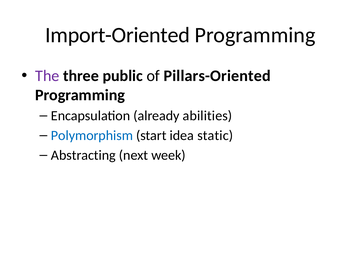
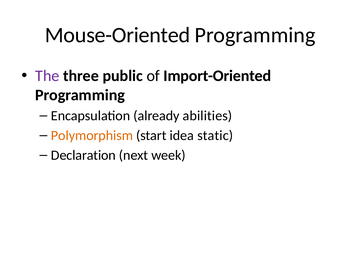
Import-Oriented: Import-Oriented -> Mouse-Oriented (118, 35)
Pillars-Oriented: Pillars-Oriented -> Import-Oriented (217, 76)
Polymorphism colour: blue -> orange (92, 135)
Abstracting: Abstracting -> Declaration (83, 155)
